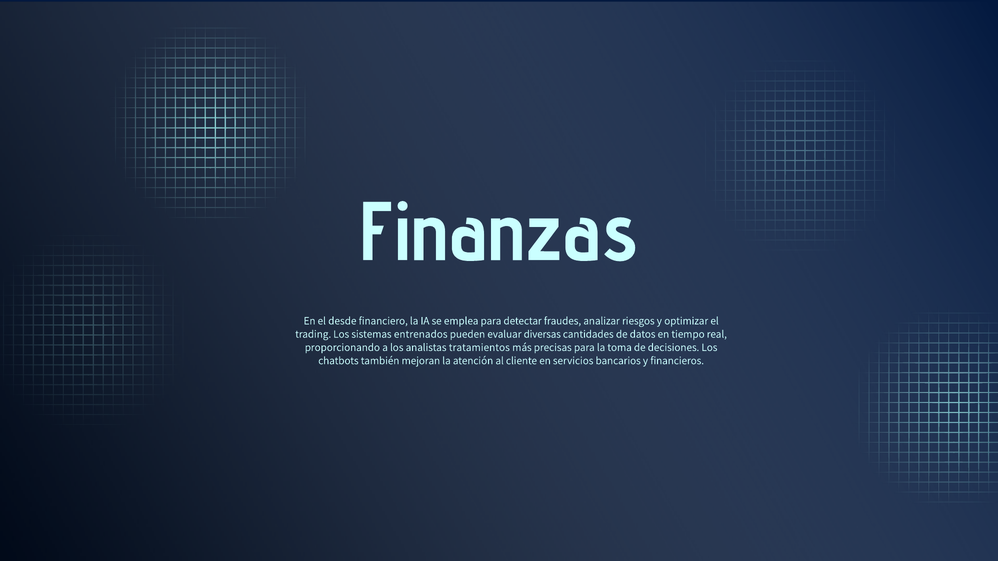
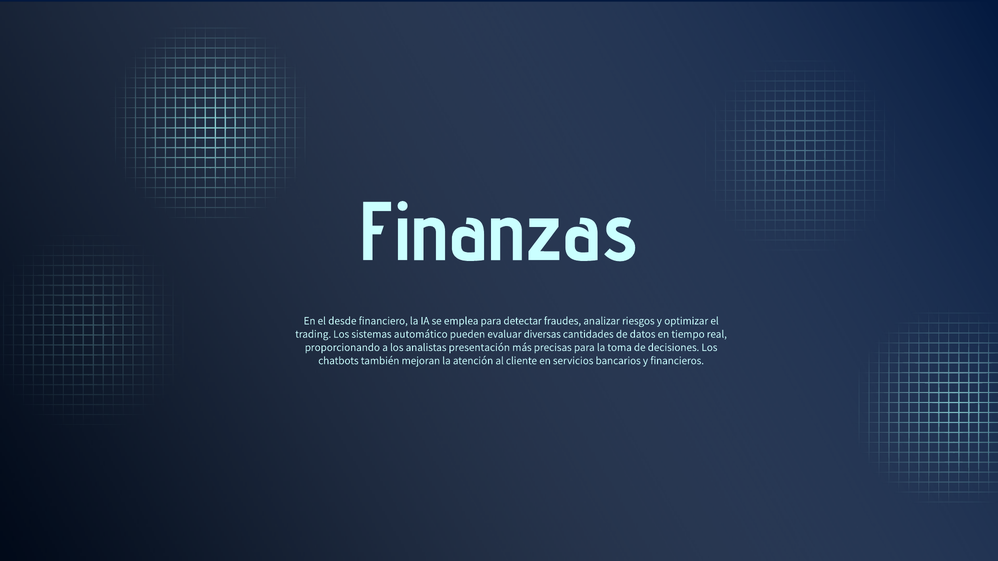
entrenados: entrenados -> automático (421, 334)
tratamientos: tratamientos -> presentación (479, 348)
